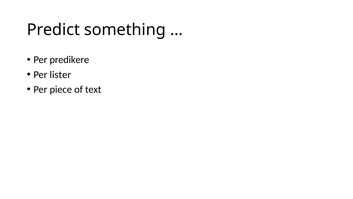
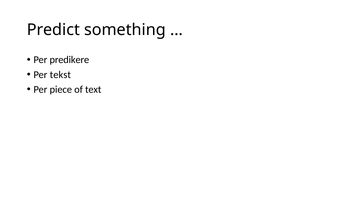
lister: lister -> tekst (60, 74)
